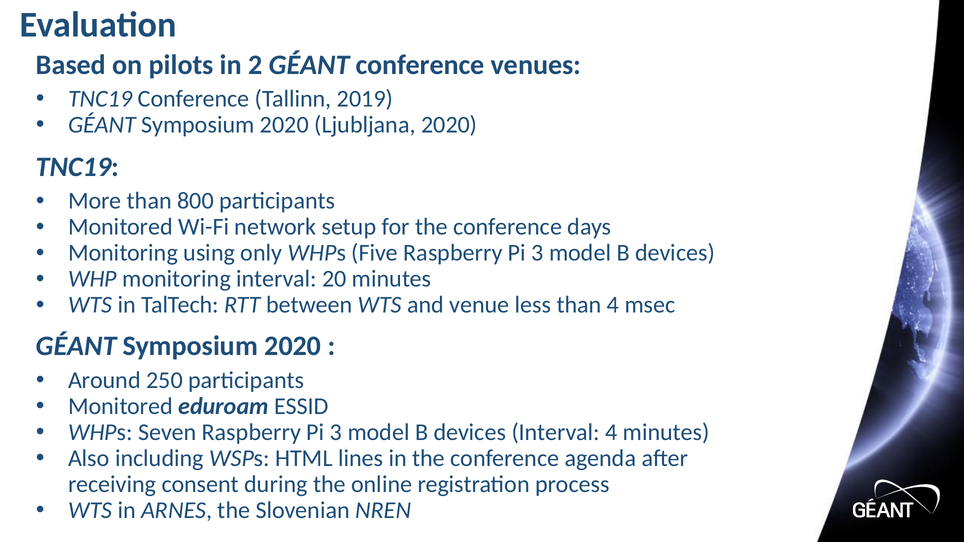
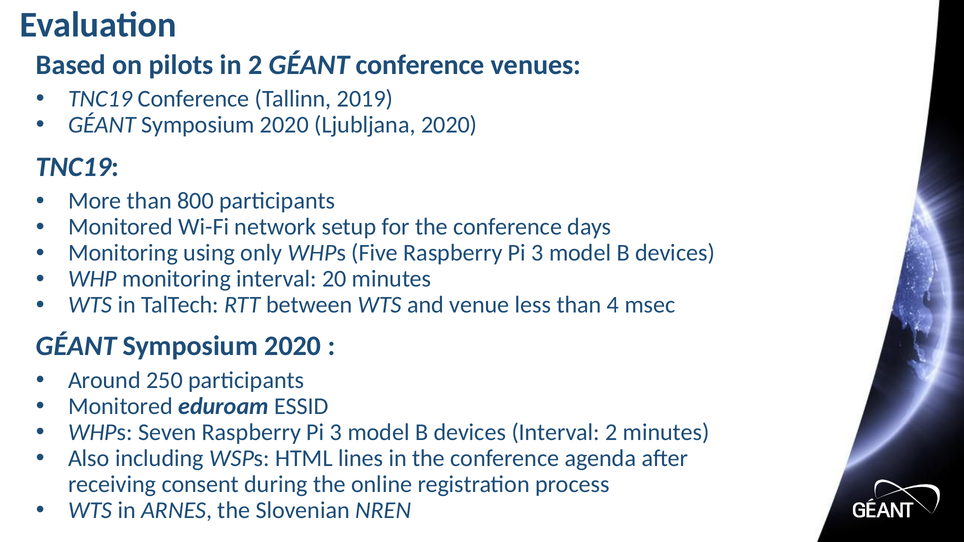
Interval 4: 4 -> 2 (611, 432)
